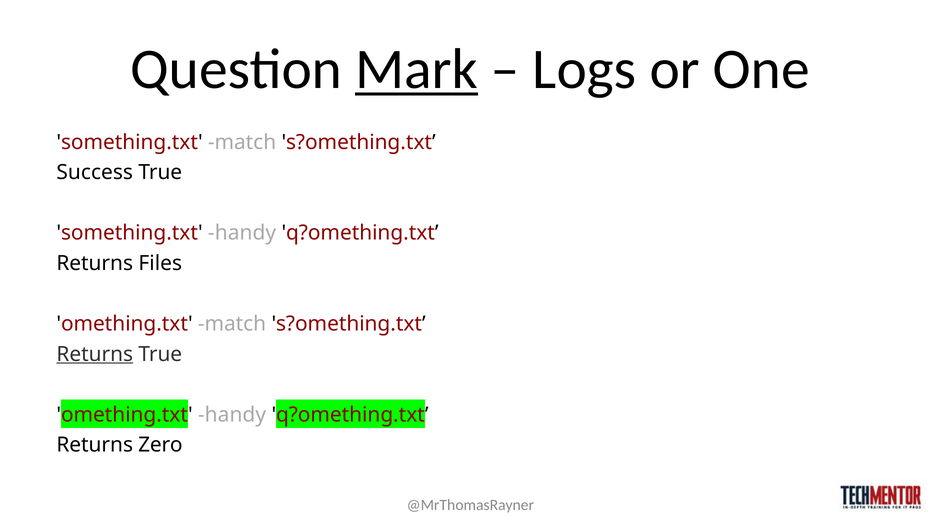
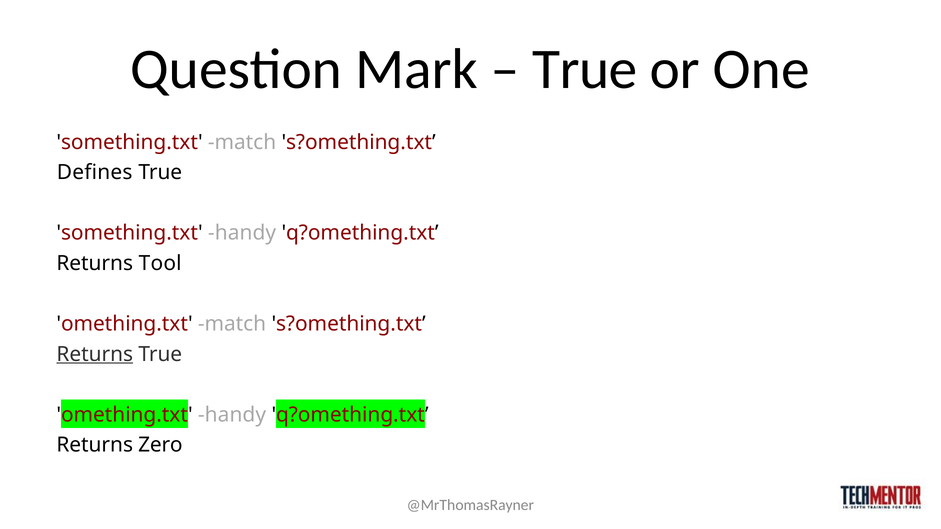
Mark underline: present -> none (416, 69)
Logs: Logs -> True (585, 69)
Success: Success -> Defines (95, 173)
Files: Files -> Tool (160, 263)
